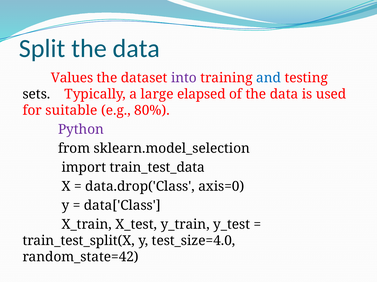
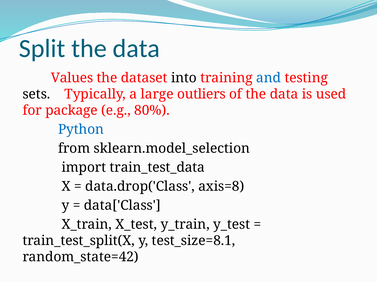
into colour: purple -> black (184, 78)
elapsed: elapsed -> outliers (201, 94)
suitable: suitable -> package (72, 111)
Python colour: purple -> blue (81, 130)
axis=0: axis=0 -> axis=8 (221, 187)
test_size=4.0: test_size=4.0 -> test_size=8.1 (194, 241)
